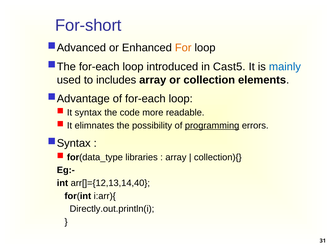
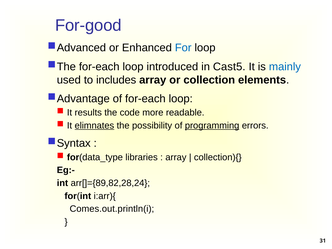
For-short: For-short -> For-good (88, 25)
For colour: orange -> blue (183, 48)
syntax: syntax -> results (88, 113)
elimnates underline: none -> present (94, 126)
arr[]={12,13,14,40: arr[]={12,13,14,40 -> arr[]={89,82,28,24 (110, 183)
Directly.out.println(i: Directly.out.println(i -> Comes.out.println(i (112, 209)
